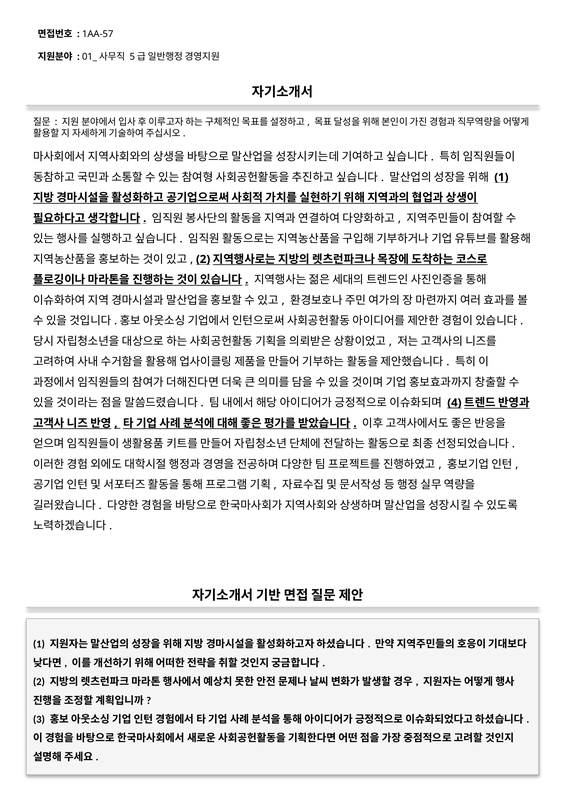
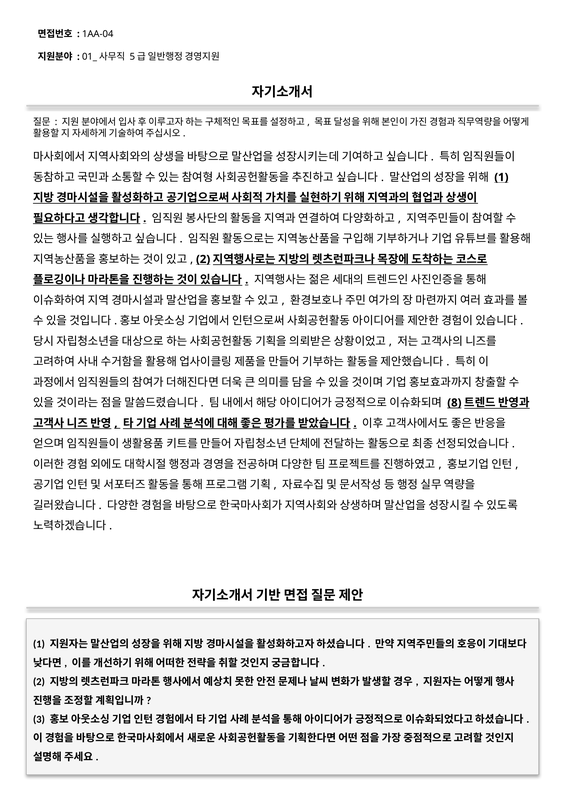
1AA-57: 1AA-57 -> 1AA-04 (98, 34)
4: 4 -> 8 (454, 403)
